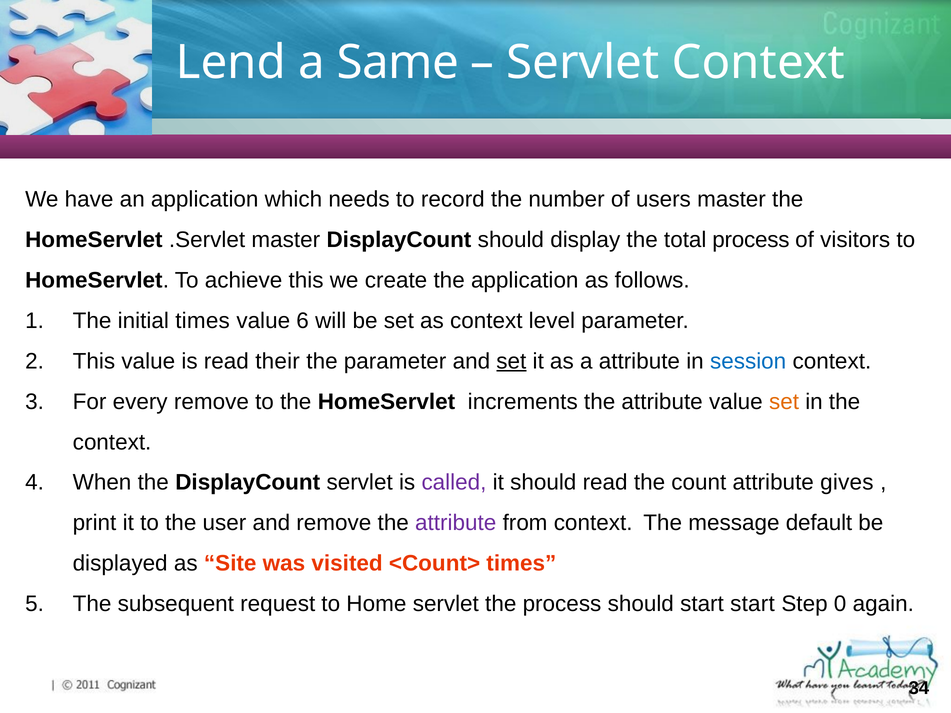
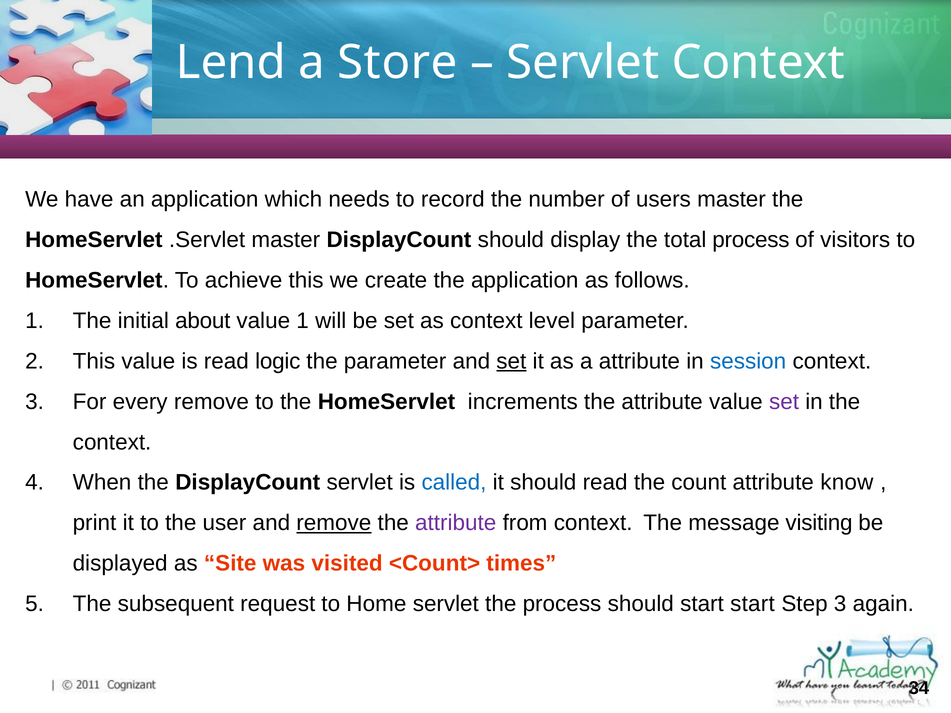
Same: Same -> Store (398, 63)
initial times: times -> about (203, 321)
value 6: 6 -> 1 (303, 321)
their: their -> logic (278, 361)
set colour: orange -> purple (784, 402)
called colour: purple -> blue (454, 483)
gives: gives -> know (847, 483)
remove underline: none -> present (334, 523)
default: default -> visiting (819, 523)
Step 0: 0 -> 3 (840, 604)
